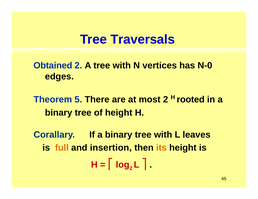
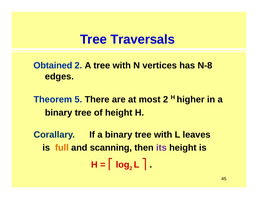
N-0: N-0 -> N-8 (205, 66)
rooted: rooted -> higher (191, 100)
insertion: insertion -> scanning (111, 148)
its colour: orange -> purple (161, 148)
